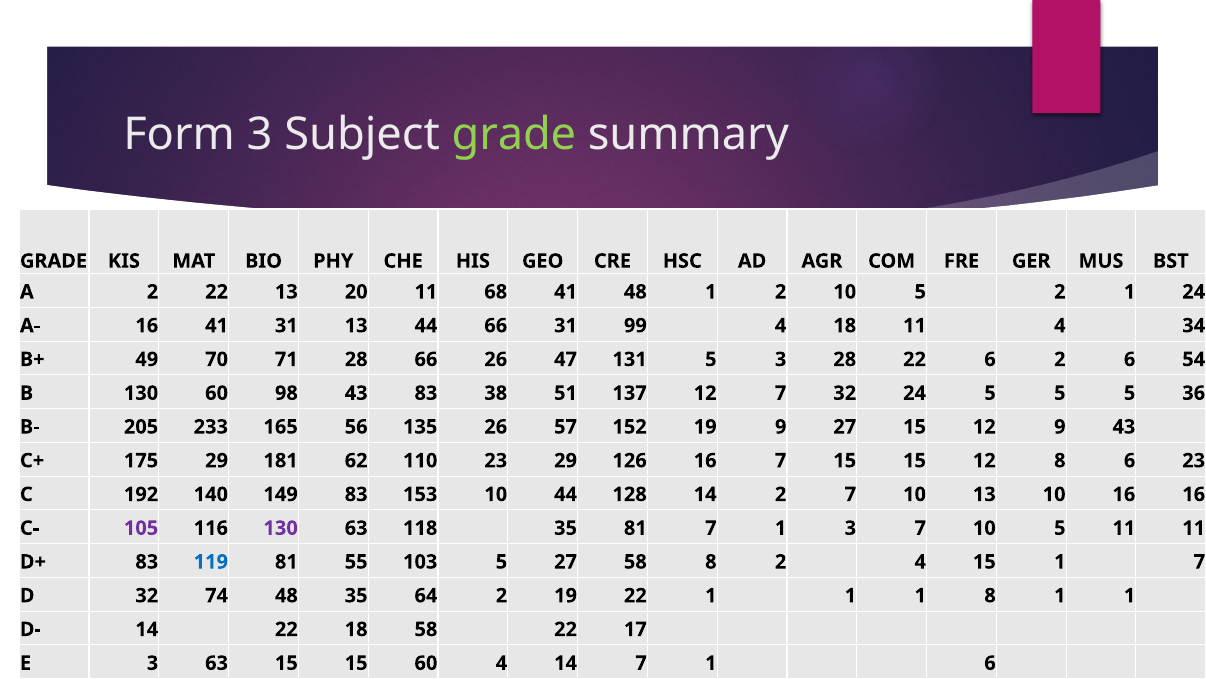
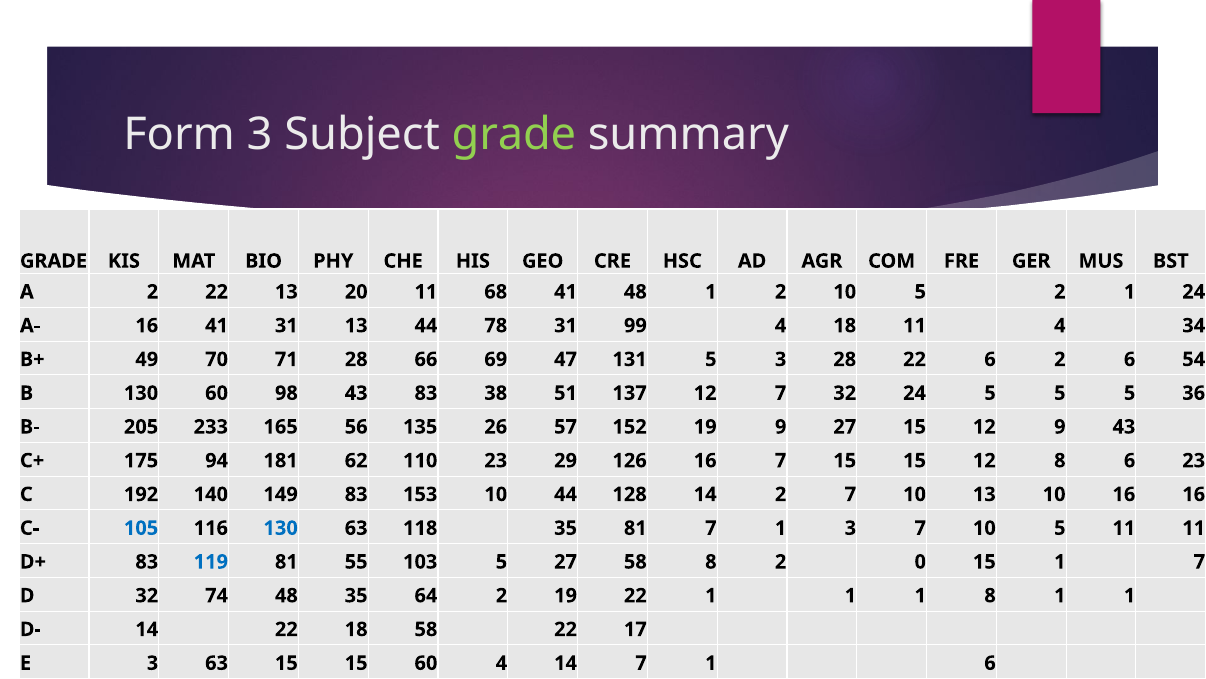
44 66: 66 -> 78 (496, 325)
66 26: 26 -> 69 (496, 359)
175 29: 29 -> 94 (217, 460)
105 colour: purple -> blue (141, 528)
130 colour: purple -> blue (281, 528)
2 4: 4 -> 0 (920, 561)
